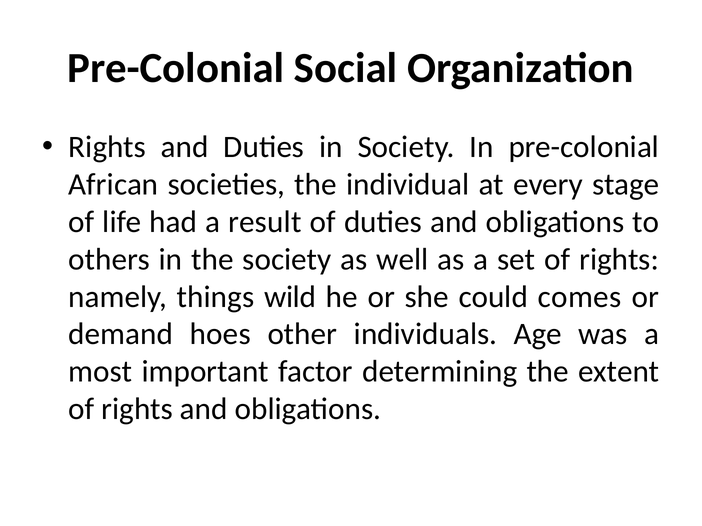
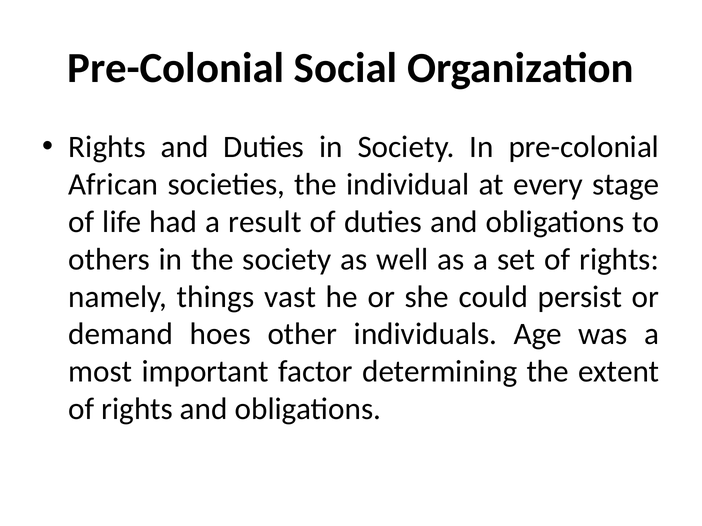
wild: wild -> vast (290, 297)
comes: comes -> persist (580, 297)
